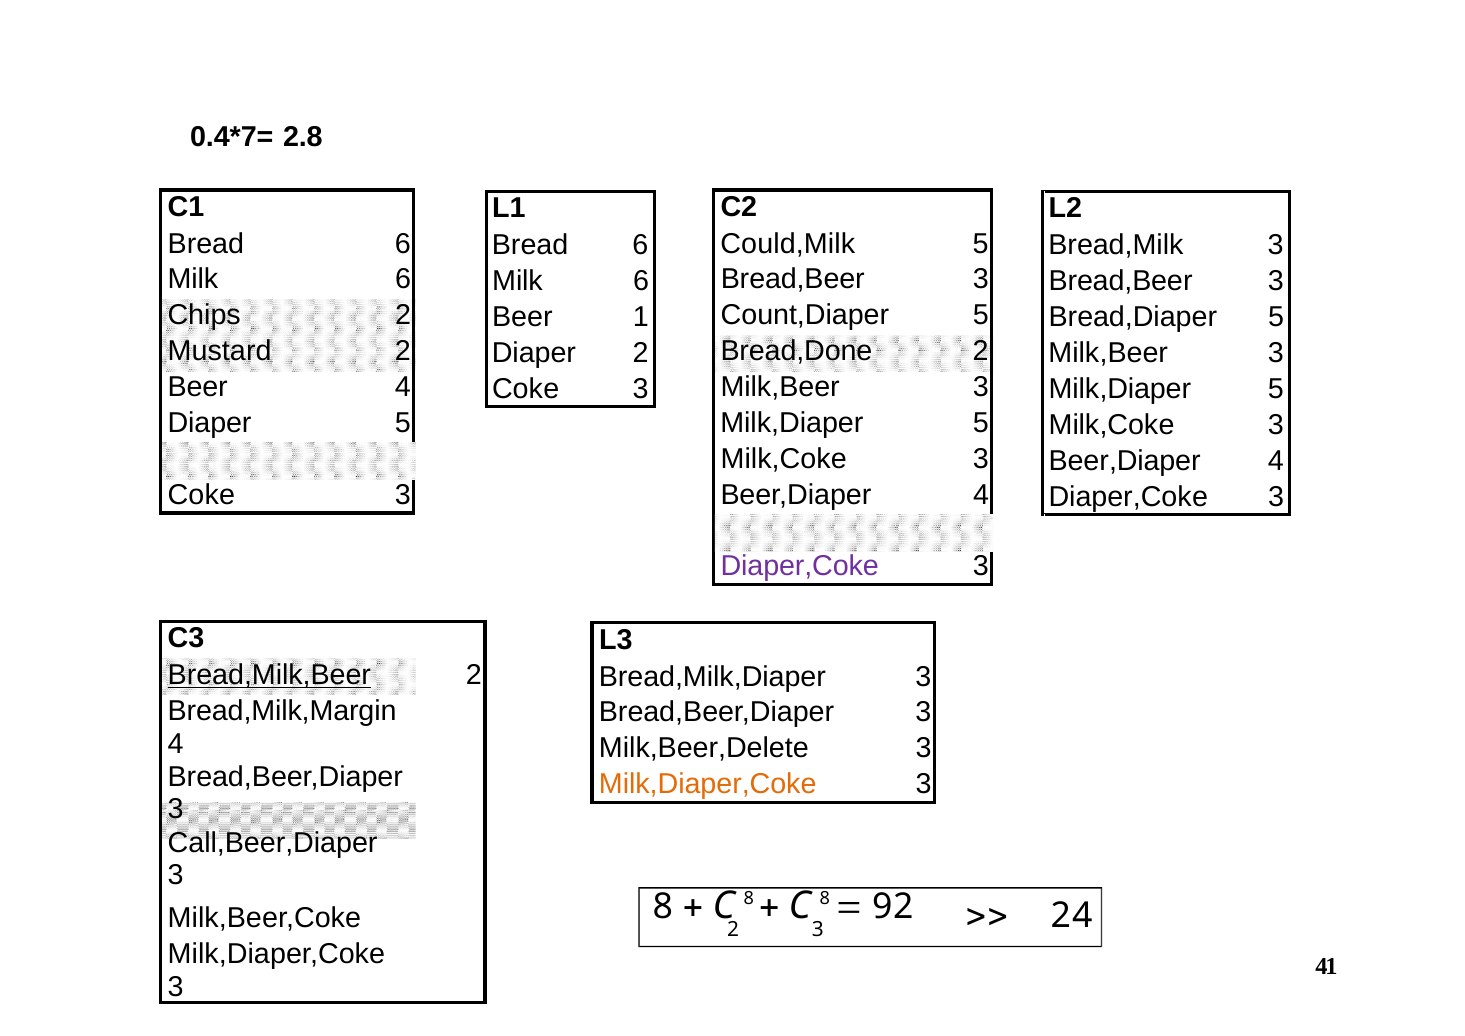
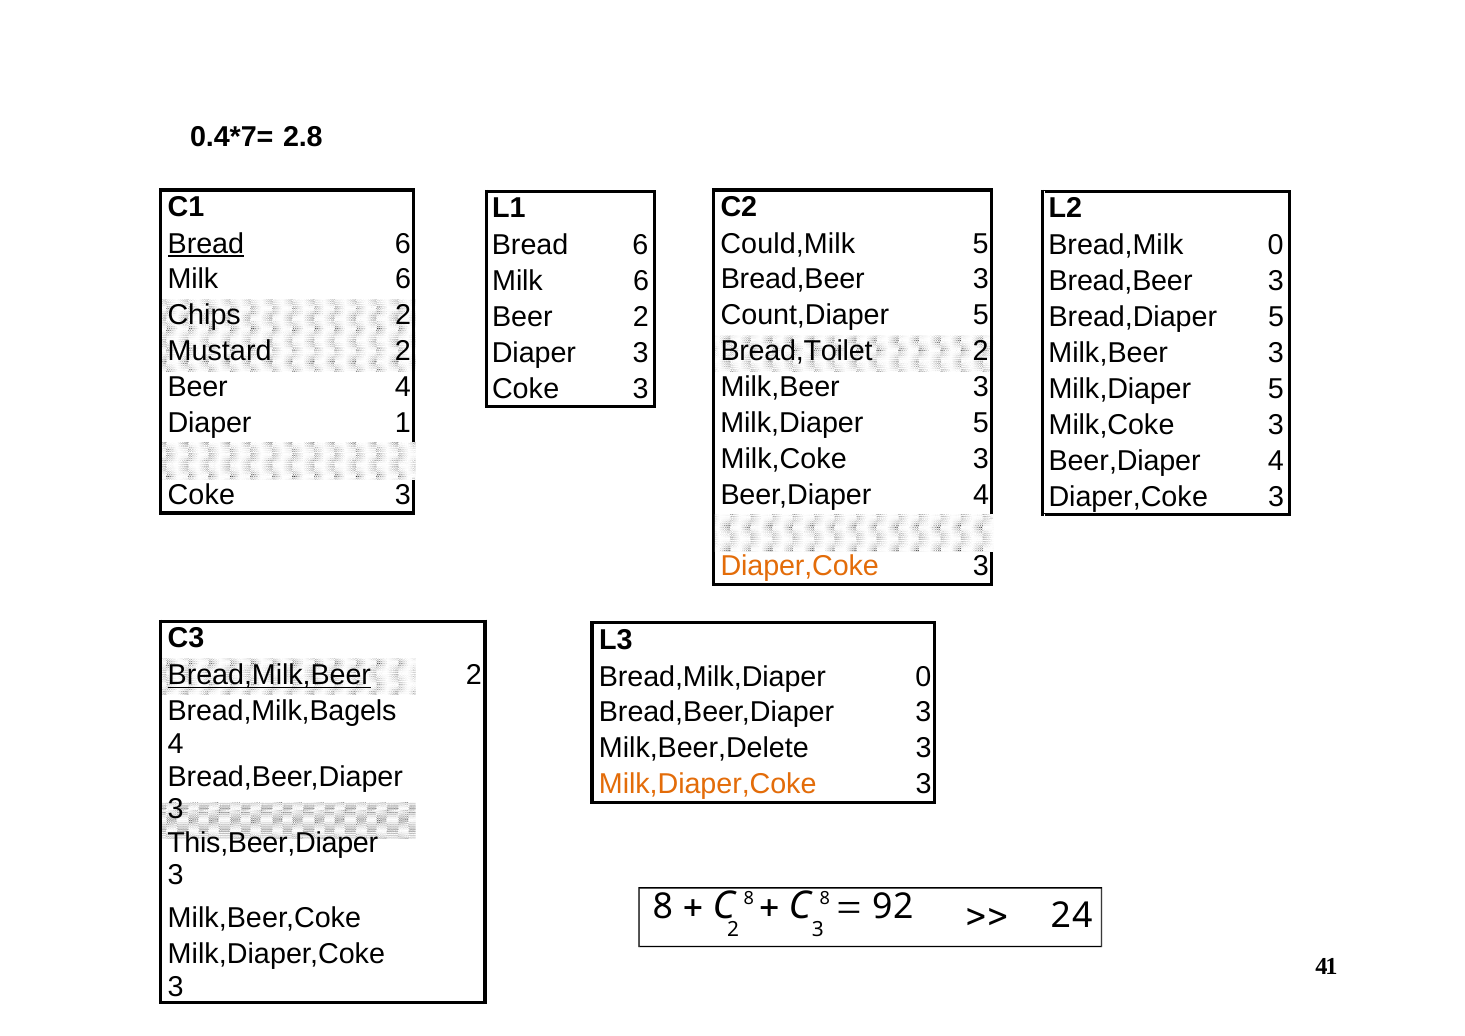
Bread underline: none -> present (206, 244)
Bread,Milk 3: 3 -> 0 (1276, 245)
Beer 1: 1 -> 2 (641, 317)
Bread,Done: Bread,Done -> Bread,Toilet (797, 351)
Diaper 2: 2 -> 3 (641, 353)
Diaper 5: 5 -> 1 (403, 423)
Diaper,Coke colour: purple -> orange (800, 567)
Bread,Milk,Diaper 3: 3 -> 0 (923, 677)
Bread,Milk,Margin: Bread,Milk,Margin -> Bread,Milk,Bagels (282, 711)
Call,Beer,Diaper: Call,Beer,Diaper -> This,Beer,Diaper (273, 843)
